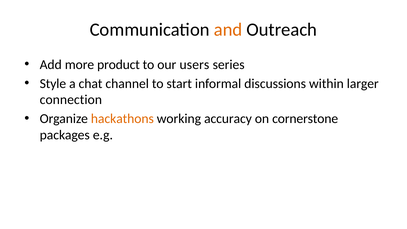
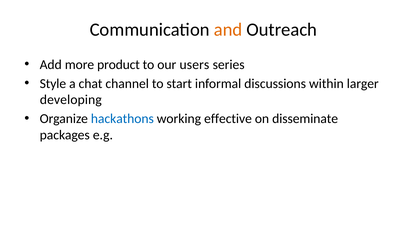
connection: connection -> developing (71, 100)
hackathons colour: orange -> blue (122, 119)
accuracy: accuracy -> effective (228, 119)
cornerstone: cornerstone -> disseminate (305, 119)
